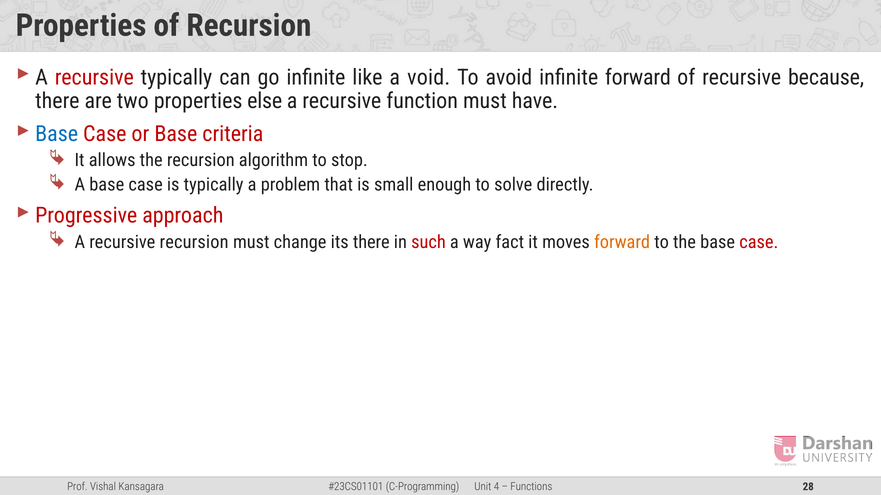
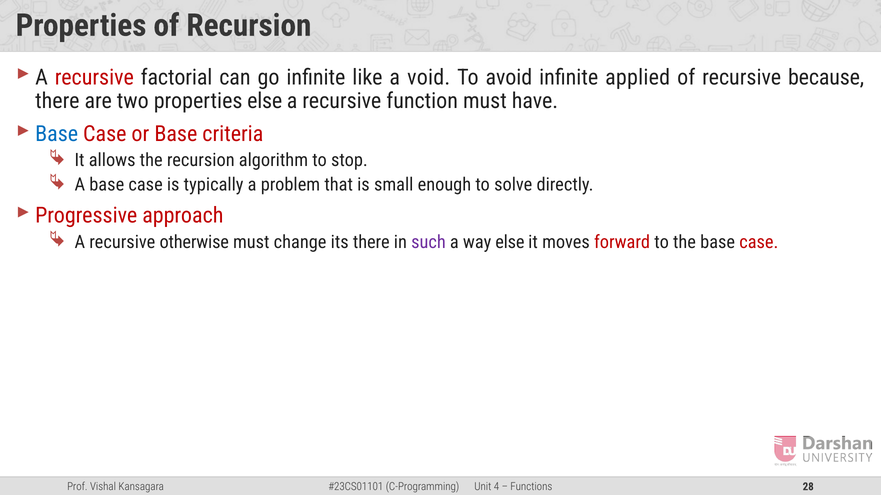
recursive typically: typically -> factorial (177, 77)
infinite forward: forward -> applied (638, 77)
recursive recursion: recursion -> otherwise (194, 242)
such colour: red -> purple (428, 242)
way fact: fact -> else (510, 242)
forward colour: orange -> red (622, 242)
